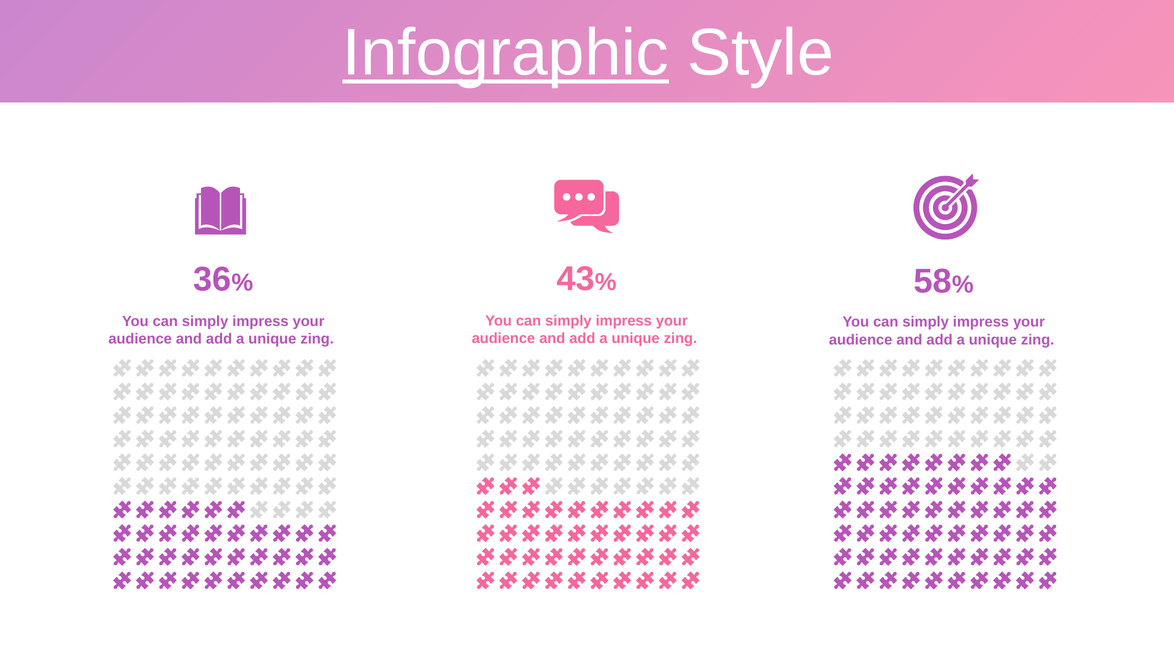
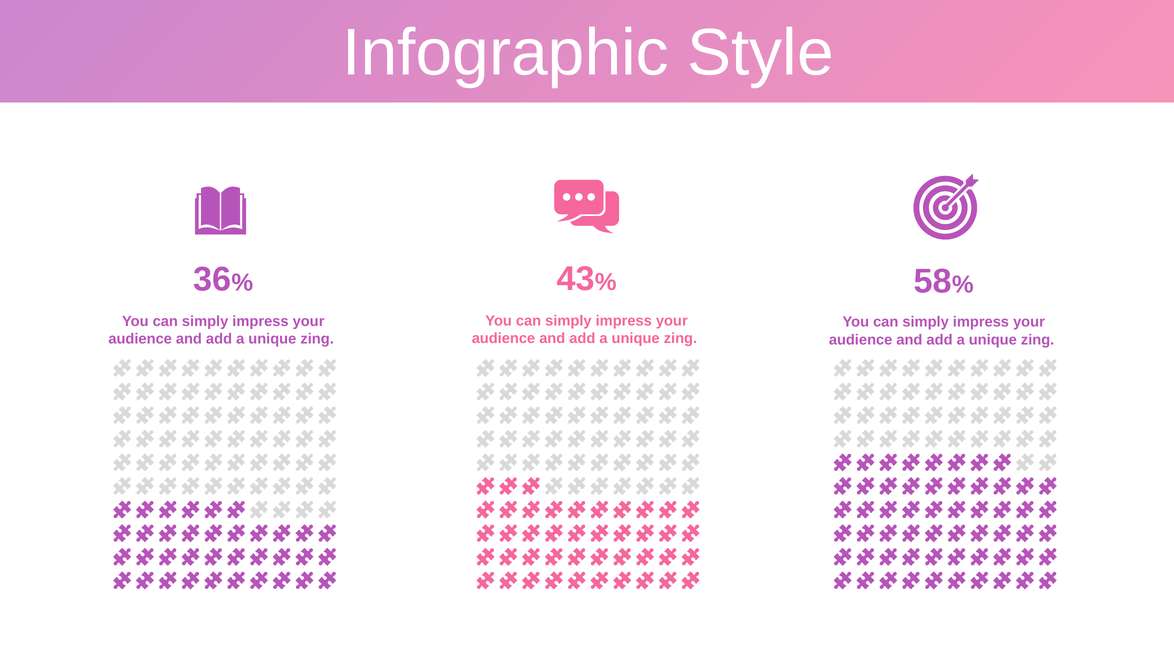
Infographic underline: present -> none (506, 53)
